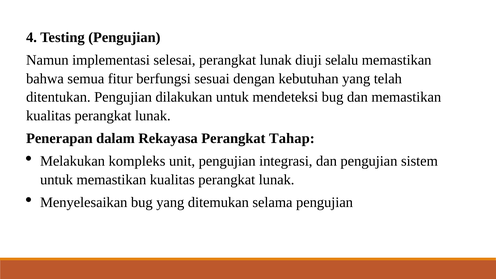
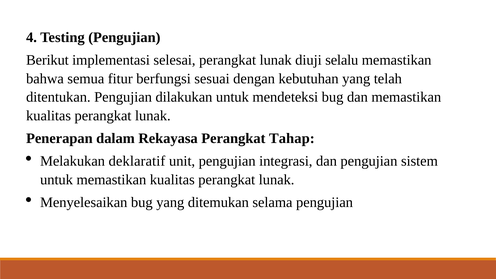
Namun: Namun -> Berikut (47, 60)
kompleks: kompleks -> deklaratif (137, 161)
